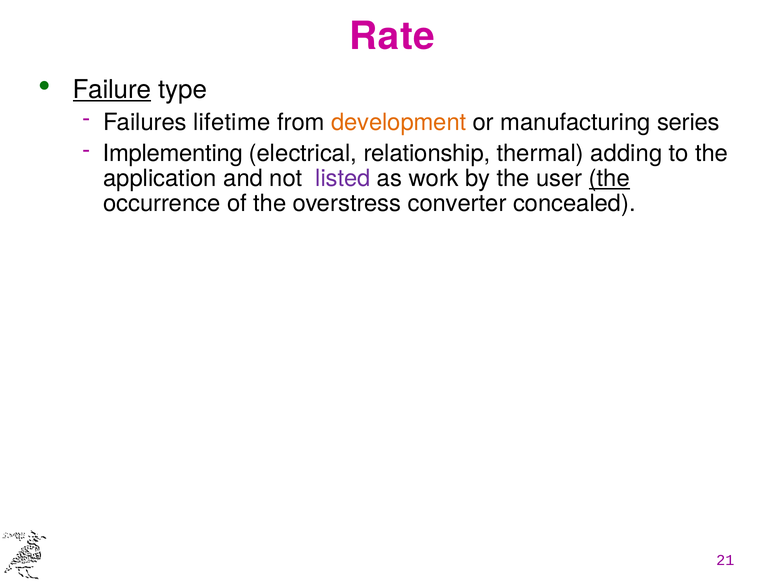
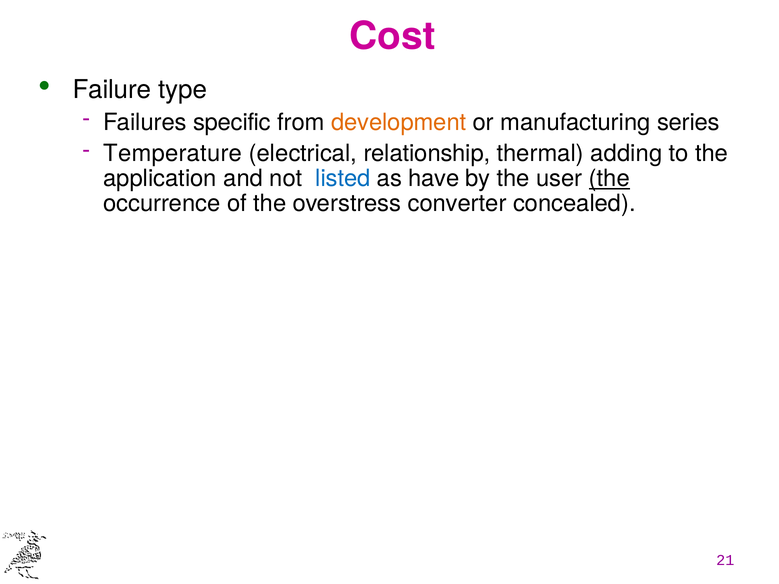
Rate: Rate -> Cost (392, 37)
Failure underline: present -> none (112, 90)
lifetime: lifetime -> specific (232, 122)
Implementing: Implementing -> Temperature (173, 153)
listed colour: purple -> blue (343, 179)
work: work -> have (434, 179)
